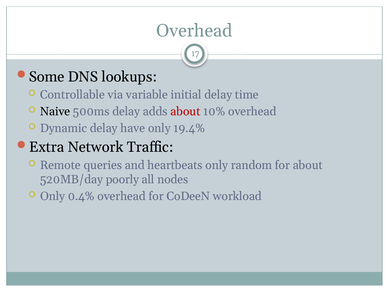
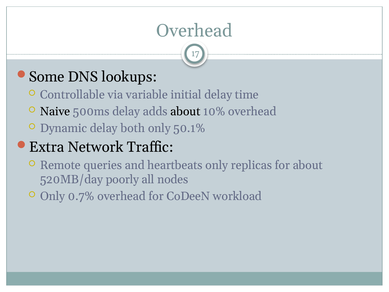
about colour: red -> black (185, 111)
have: have -> both (133, 128)
19.4%: 19.4% -> 50.1% (189, 128)
random: random -> replicas (251, 165)
0.4%: 0.4% -> 0.7% (81, 196)
